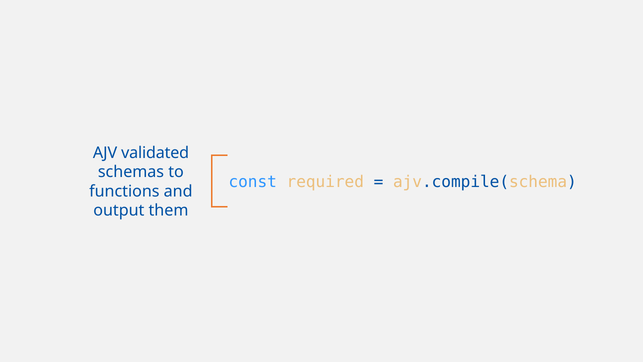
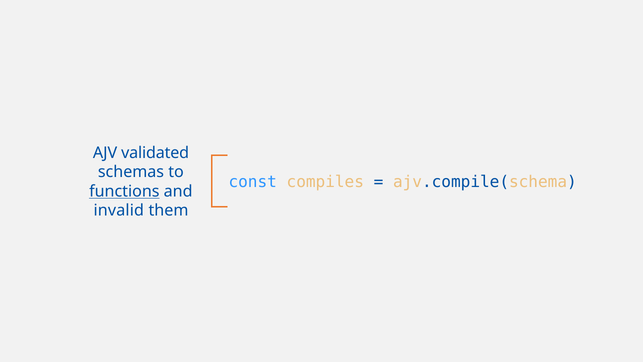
required: required -> compiles (325, 182)
functions underline: none -> present (124, 191)
output: output -> invalid (119, 210)
